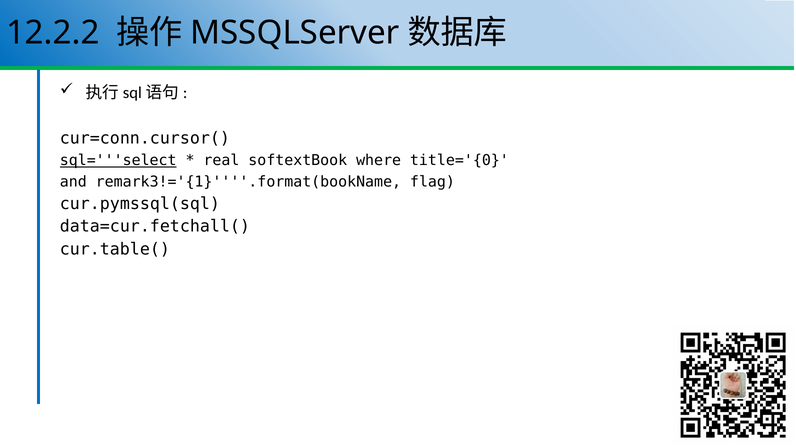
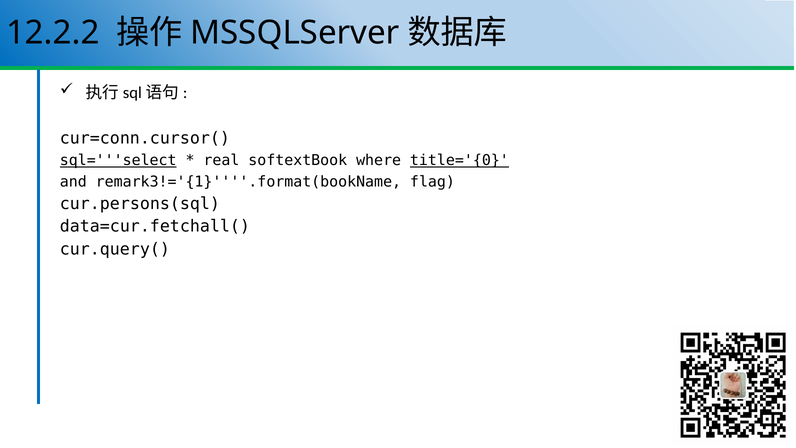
title='{0 underline: none -> present (459, 160)
cur.pymssql(sql: cur.pymssql(sql -> cur.persons(sql (140, 203)
cur.table(: cur.table( -> cur.query( (115, 249)
